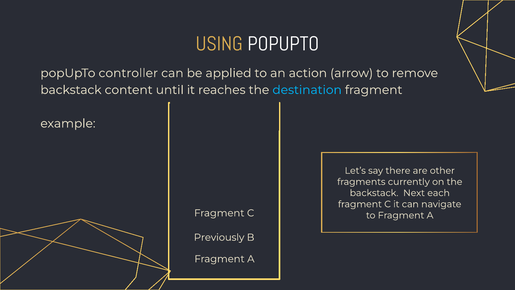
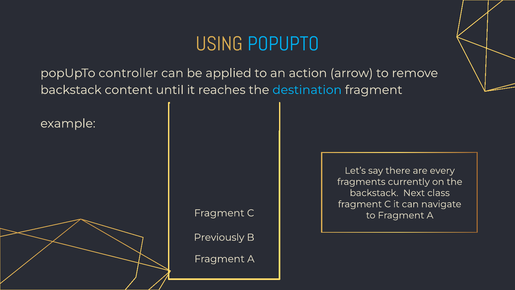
POPUPTO colour: white -> light blue (283, 44)
other: other -> every (442, 170)
each: each -> class (439, 193)
